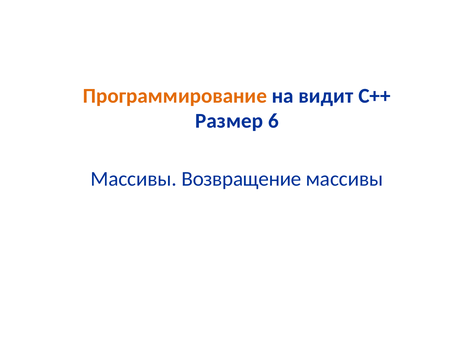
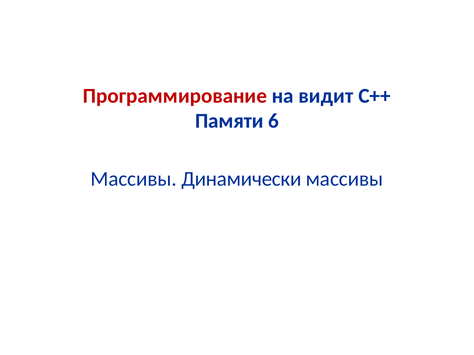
Программирование colour: orange -> red (175, 96)
Размер: Размер -> Памяти (229, 121)
Возвращение: Возвращение -> Динамически (241, 179)
